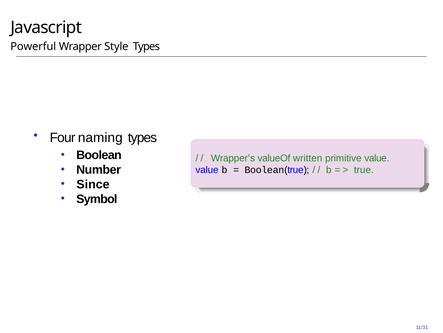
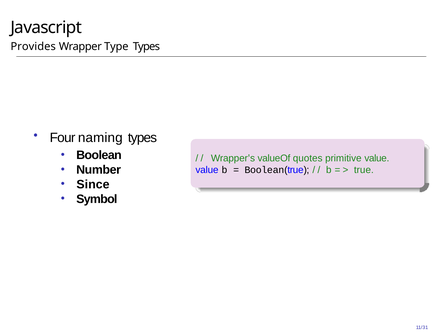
Powerful: Powerful -> Provides (33, 47)
Style: Style -> Type (116, 47)
written: written -> quotes (308, 158)
